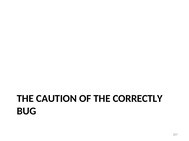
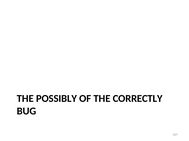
CAUTION: CAUTION -> POSSIBLY (56, 99)
